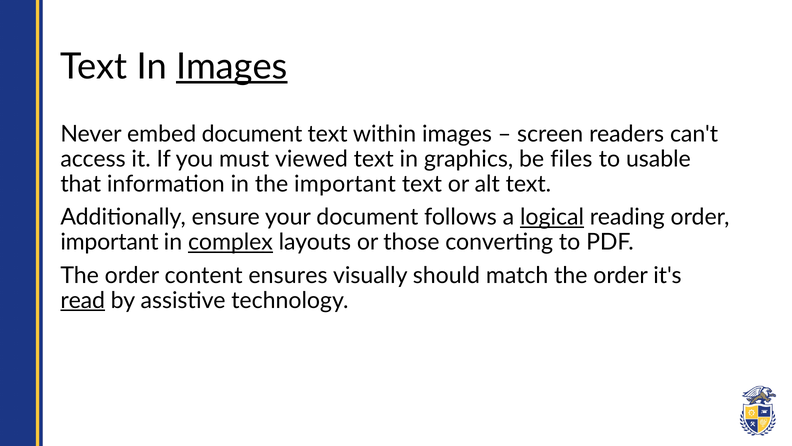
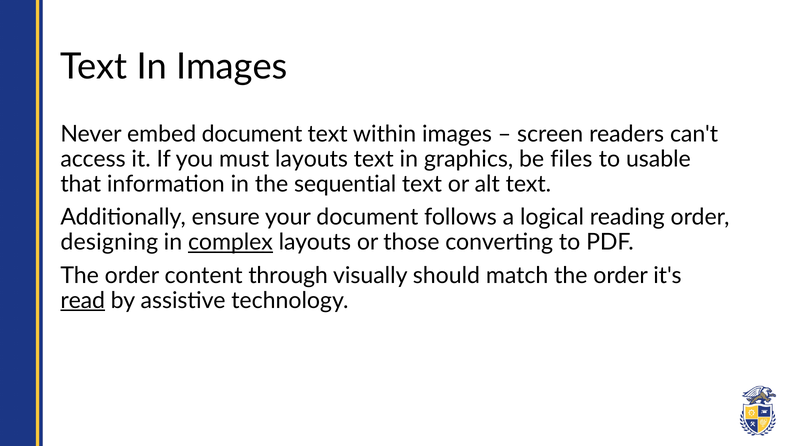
Images underline: present -> none (232, 67)
must viewed: viewed -> layouts (311, 159)
the important: important -> sequential (345, 184)
logical underline: present -> none (552, 217)
important: important -> designing (109, 242)
ensures: ensures -> through (288, 275)
